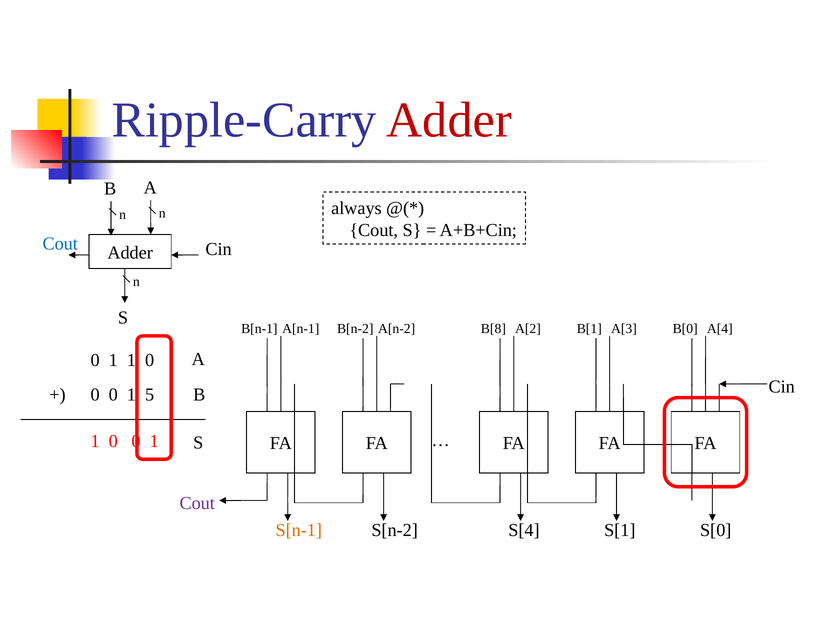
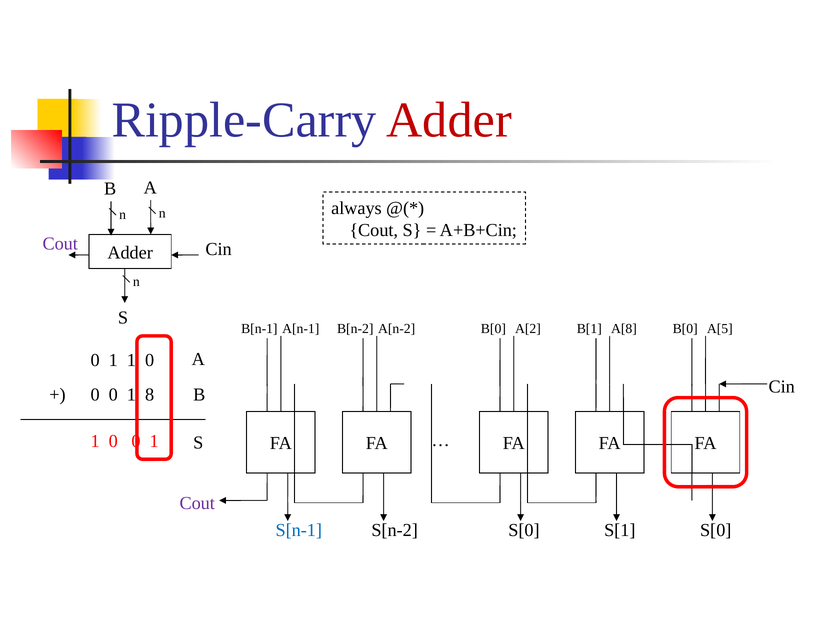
Cout colour: blue -> purple (60, 244)
B[8: B[8 -> B[0 (493, 328)
A[3: A[3 -> A[8 (624, 328)
A[4: A[4 -> A[5 (720, 328)
5: 5 -> 8 (150, 394)
S[n-1 colour: orange -> blue (299, 530)
S[4: S[4 -> S[0 (524, 530)
